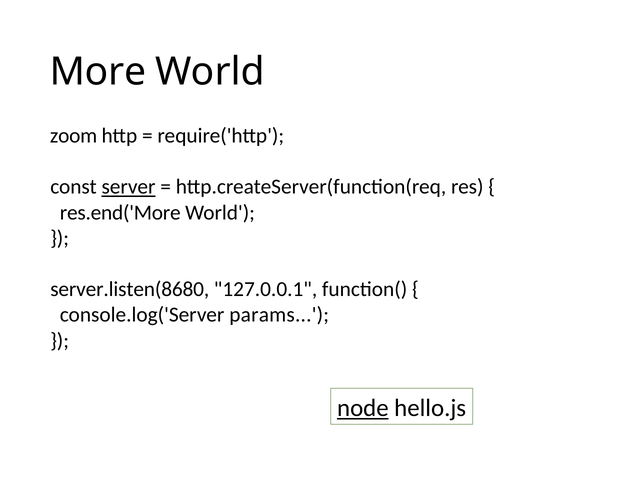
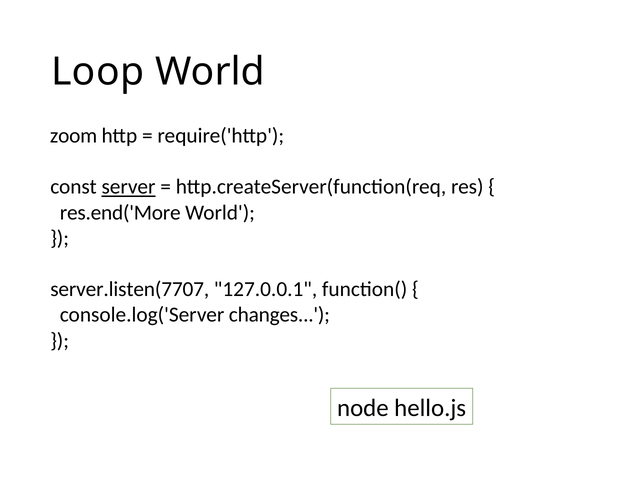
More: More -> Loop (98, 72)
server.listen(8680: server.listen(8680 -> server.listen(7707 (130, 289)
params: params -> changes (279, 315)
node underline: present -> none (363, 408)
